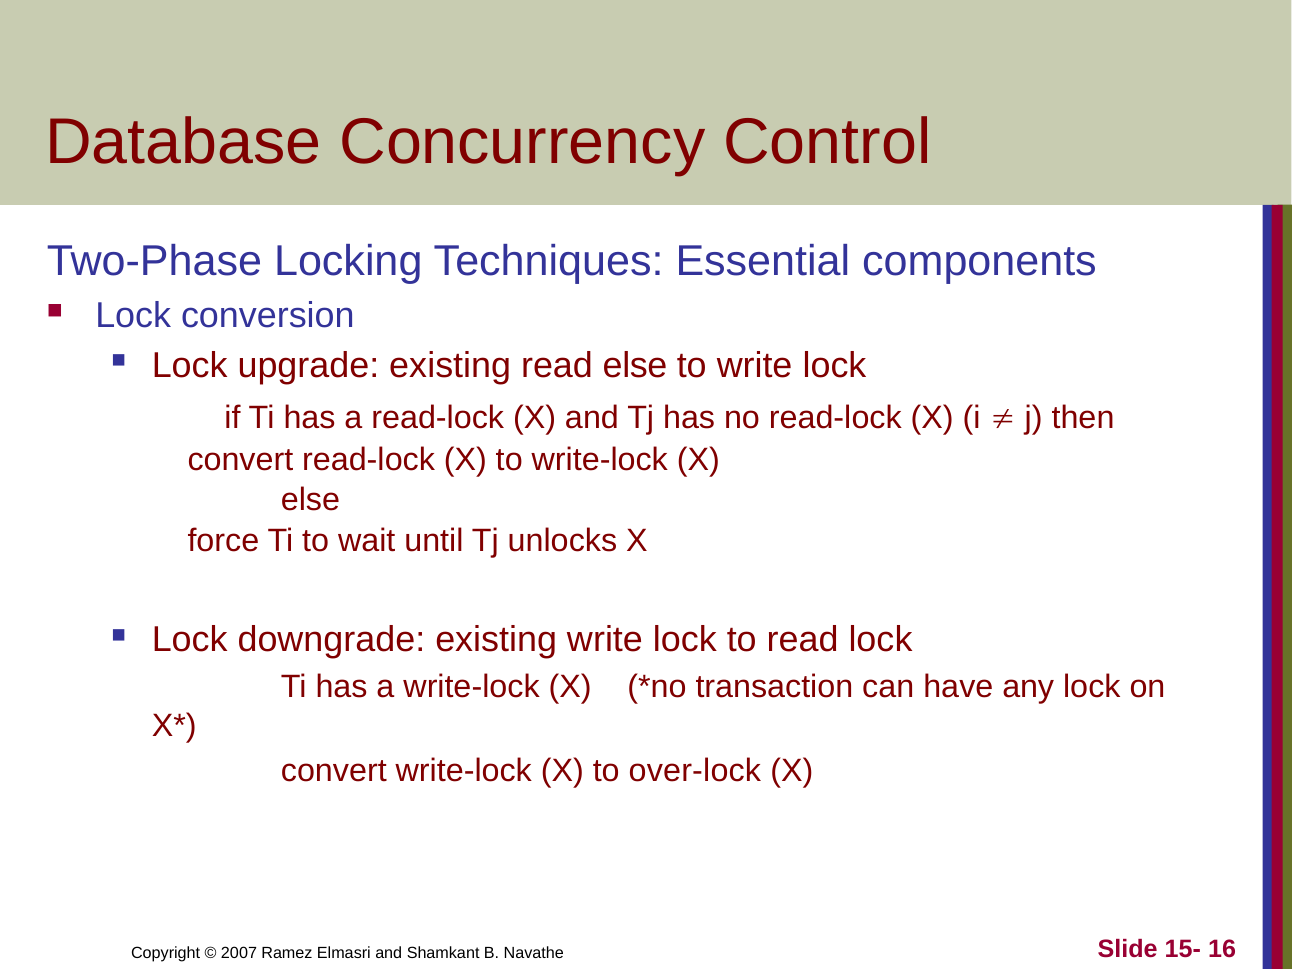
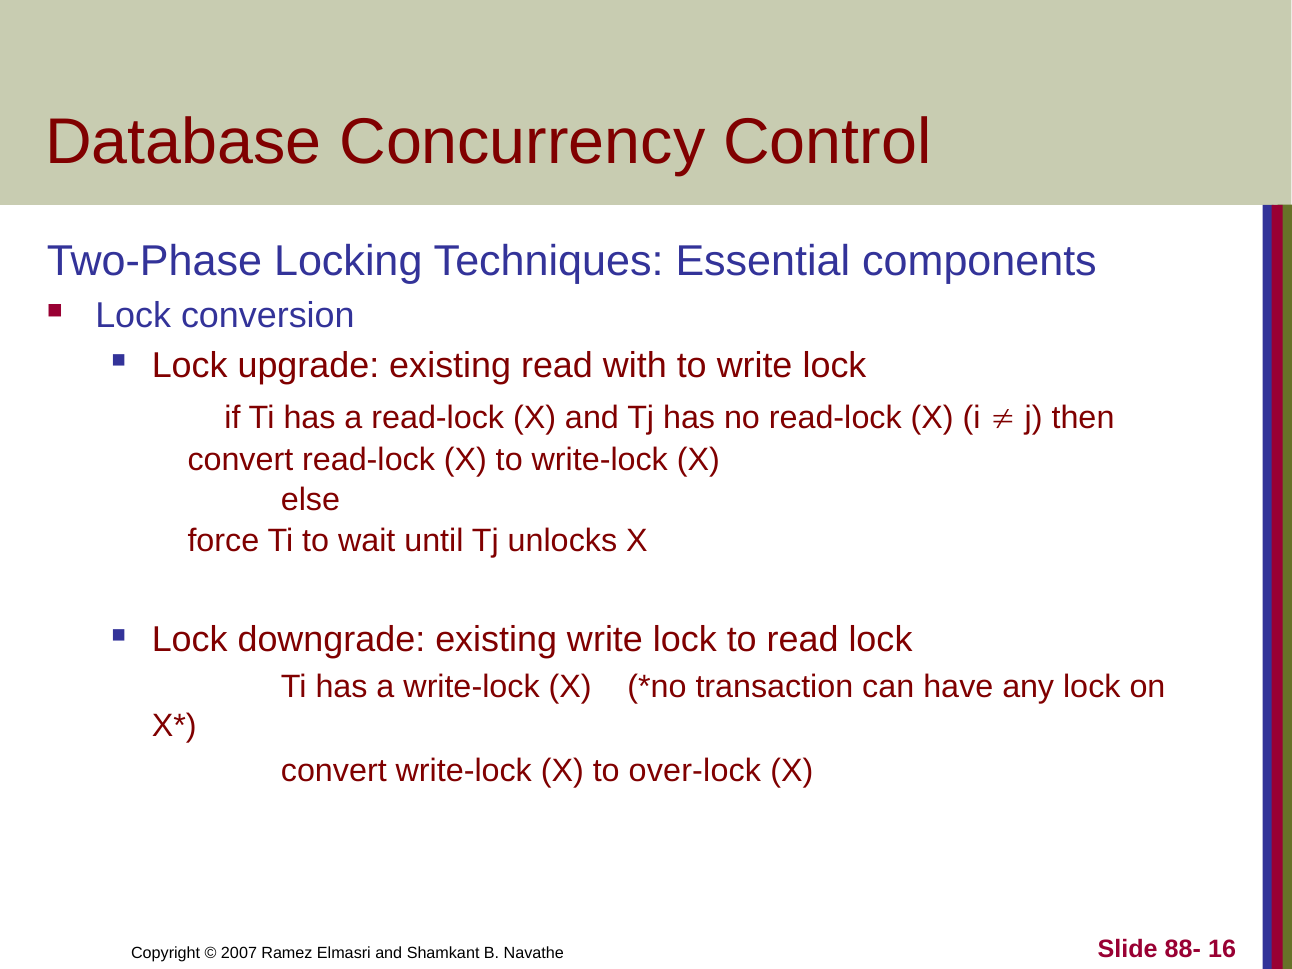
read else: else -> with (635, 366)
15-: 15- -> 88- (1183, 949)
